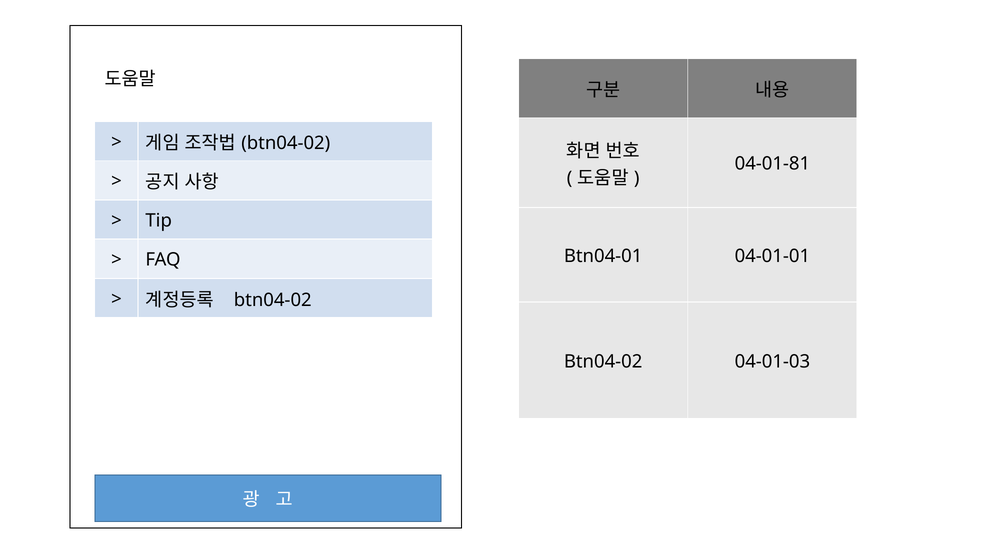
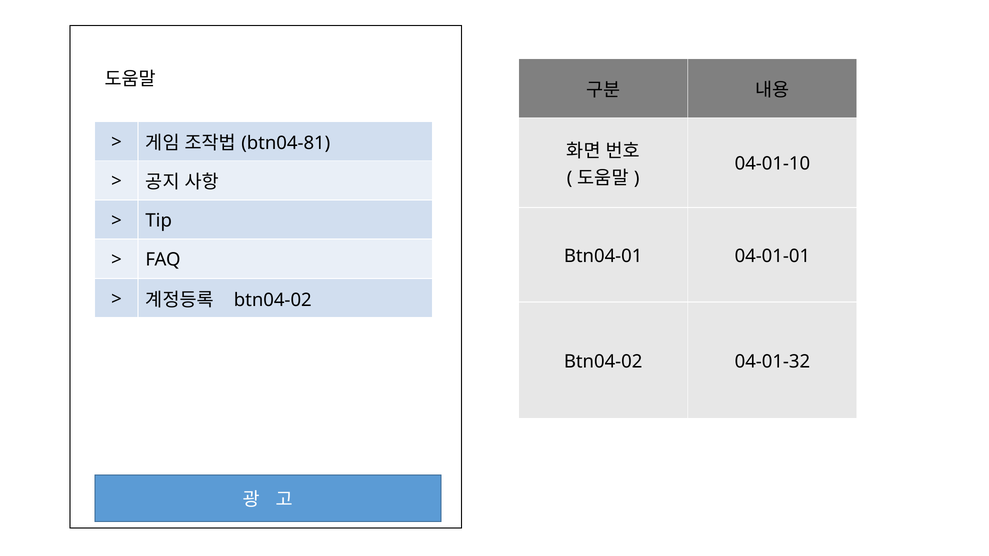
btn04-02: btn04-02 -> btn04-81 (286, 143)
04-01-81: 04-01-81 -> 04-01-10 (772, 164)
04-01-03: 04-01-03 -> 04-01-32 (772, 362)
